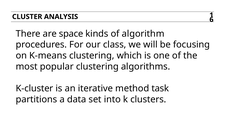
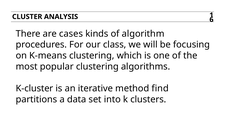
space: space -> cases (71, 34)
task: task -> find (160, 89)
